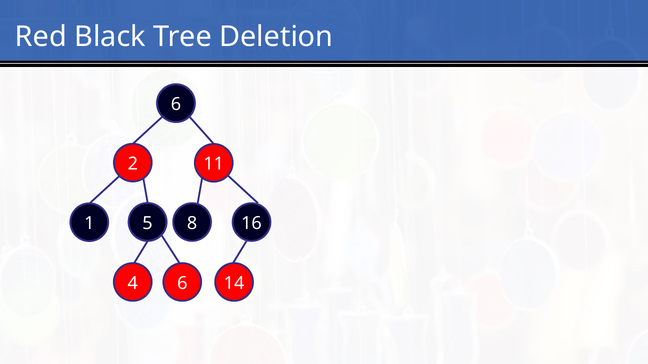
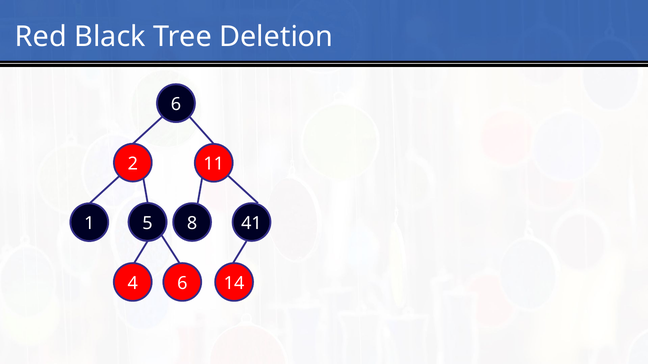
16: 16 -> 41 (251, 224)
